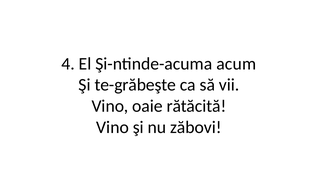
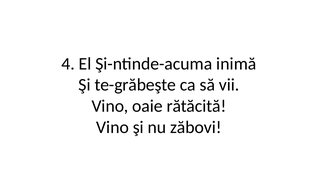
acum: acum -> inimă (236, 64)
